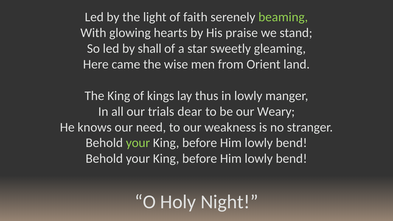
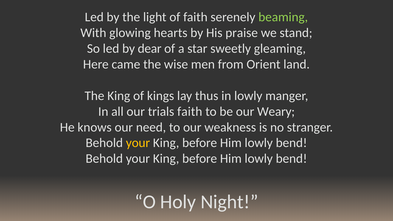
shall: shall -> dear (150, 49)
trials dear: dear -> faith (190, 112)
your colour: light green -> yellow (138, 143)
